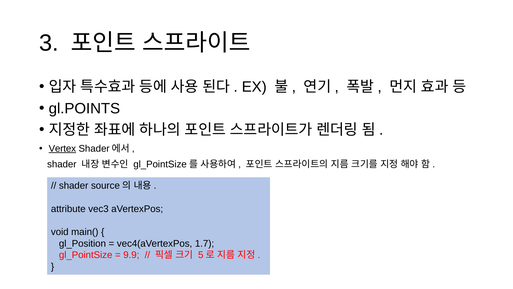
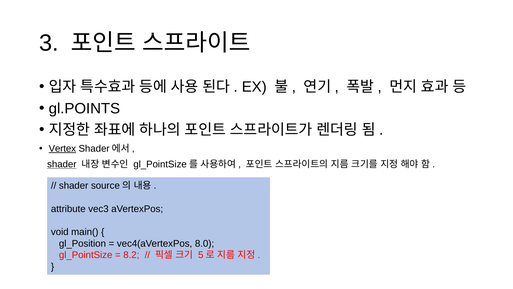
shader underline: none -> present (62, 164)
1.7: 1.7 -> 8.0 (205, 243)
9.9: 9.9 -> 8.2 (131, 255)
